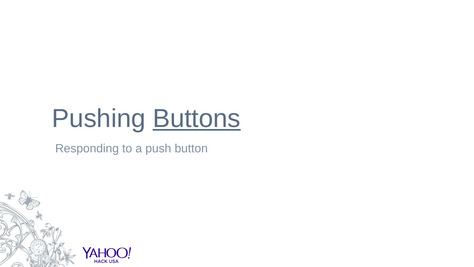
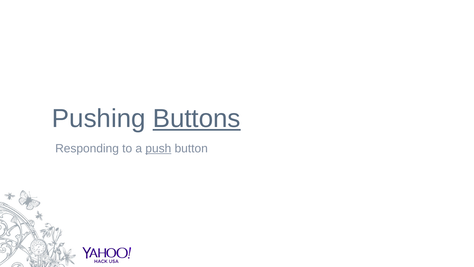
push underline: none -> present (158, 148)
